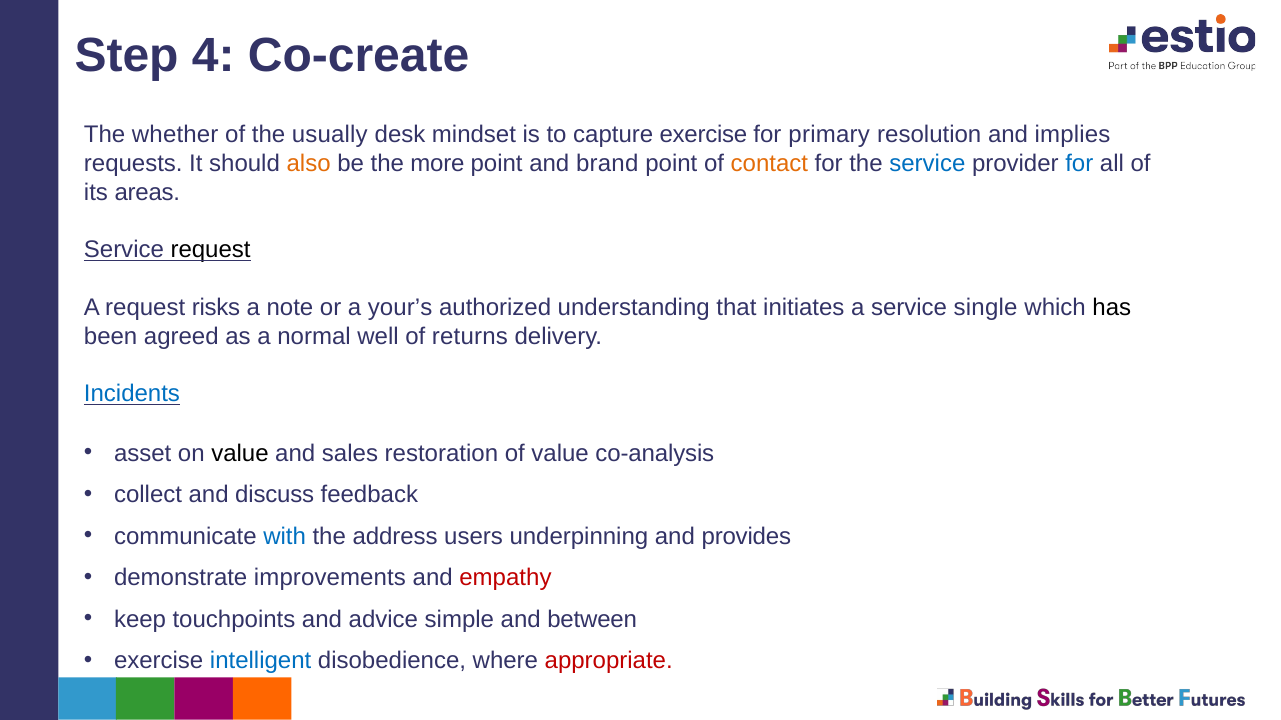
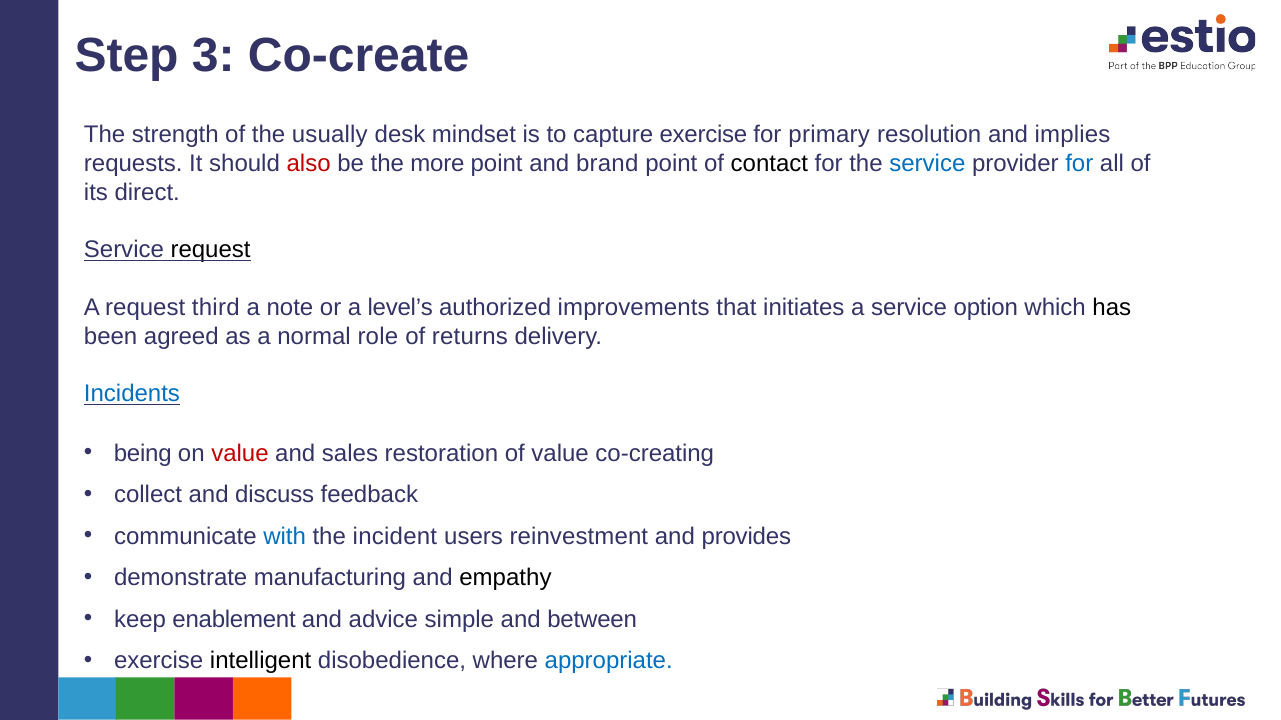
4: 4 -> 3 (213, 55)
whether: whether -> strength (175, 135)
also colour: orange -> red (309, 163)
contact colour: orange -> black (769, 163)
areas: areas -> direct (147, 192)
risks: risks -> third (216, 308)
your’s: your’s -> level’s (400, 308)
understanding: understanding -> improvements (634, 308)
single: single -> option (986, 308)
well: well -> role (378, 336)
asset: asset -> being (143, 454)
value colour: black -> red (240, 454)
co-analysis: co-analysis -> co-creating (655, 454)
address: address -> incident (395, 537)
underpinning: underpinning -> reinvestment (579, 537)
improvements: improvements -> manufacturing (330, 578)
empathy colour: red -> black (505, 578)
touchpoints: touchpoints -> enablement (234, 620)
intelligent colour: blue -> black (261, 661)
appropriate colour: red -> blue (609, 661)
